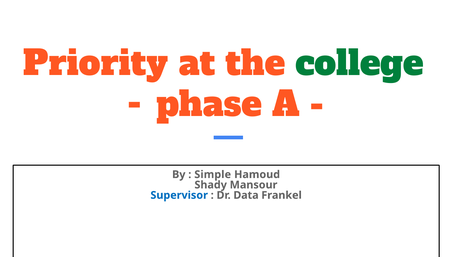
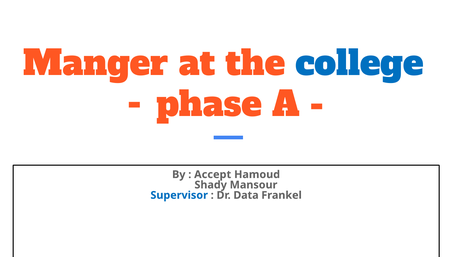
Priority: Priority -> Manger (96, 64)
college colour: green -> blue (359, 64)
Simple: Simple -> Accept (213, 175)
